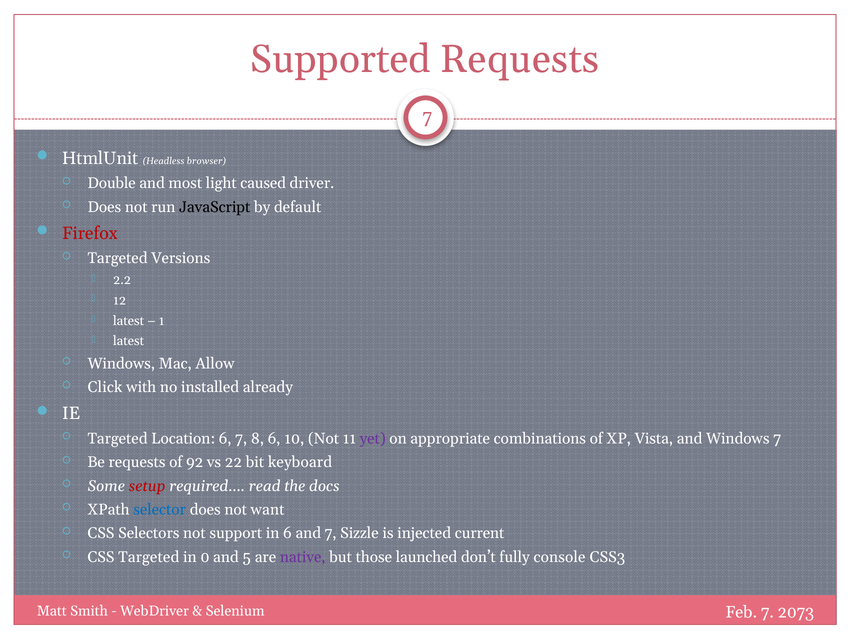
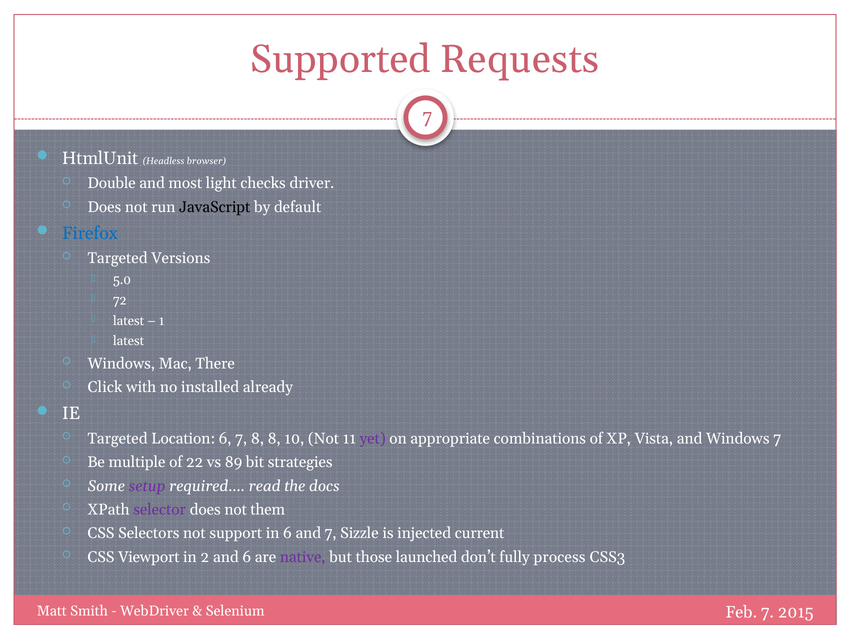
caused: caused -> checks (263, 183)
Firefox colour: red -> blue (90, 233)
2.2: 2.2 -> 5.0 (122, 280)
12: 12 -> 72 (120, 300)
Allow: Allow -> There (215, 363)
8 6: 6 -> 8 (274, 438)
Be requests: requests -> multiple (137, 462)
92: 92 -> 22 (195, 462)
22: 22 -> 89 (234, 462)
keyboard: keyboard -> strategies (300, 462)
setup colour: red -> purple (147, 485)
selector colour: blue -> purple (160, 509)
want: want -> them (268, 509)
CSS Targeted: Targeted -> Viewport (149, 556)
0: 0 -> 2 (205, 556)
and 5: 5 -> 6 (247, 556)
console: console -> process (560, 556)
2073: 2073 -> 2015 (796, 611)
